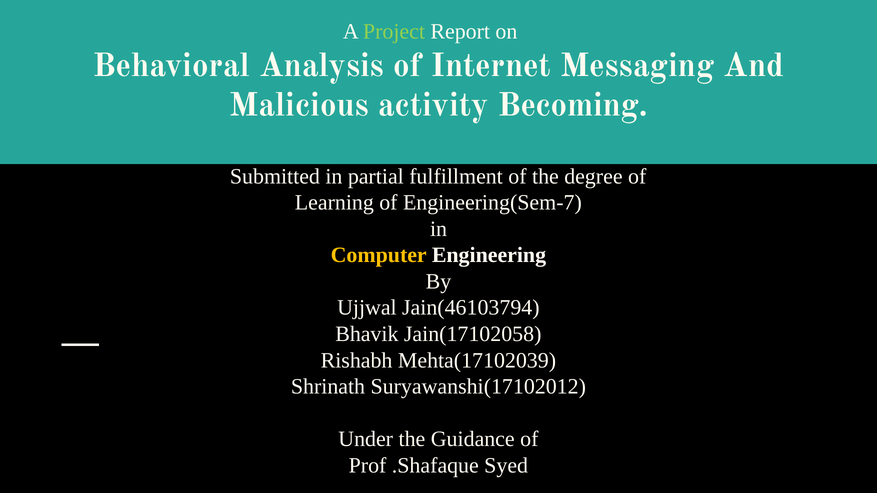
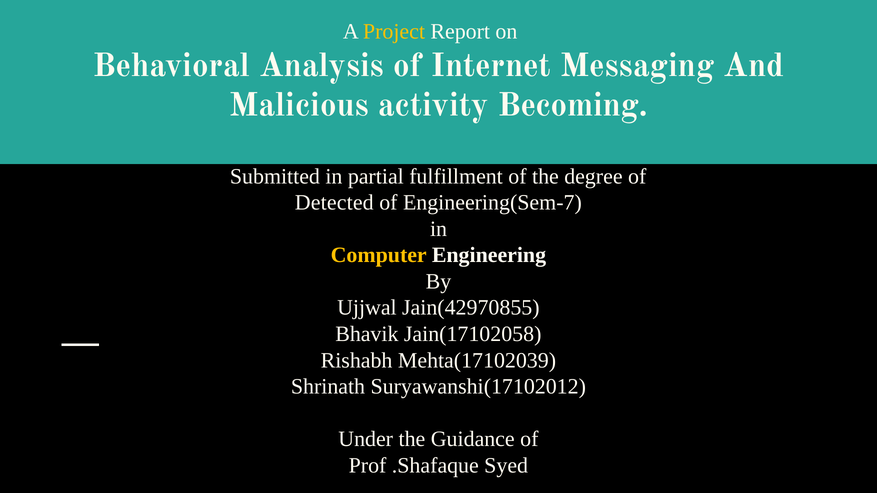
Project colour: light green -> yellow (394, 32)
Learning: Learning -> Detected (334, 203)
Jain(46103794: Jain(46103794 -> Jain(42970855 (471, 308)
